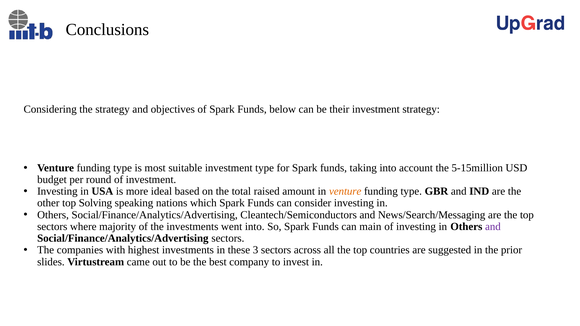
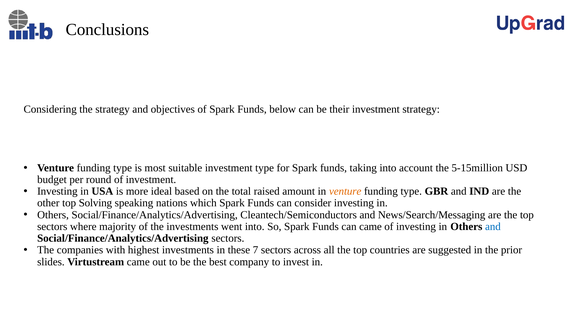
can main: main -> came (371, 227)
and colour: purple -> blue (493, 227)
3: 3 -> 7 (256, 250)
